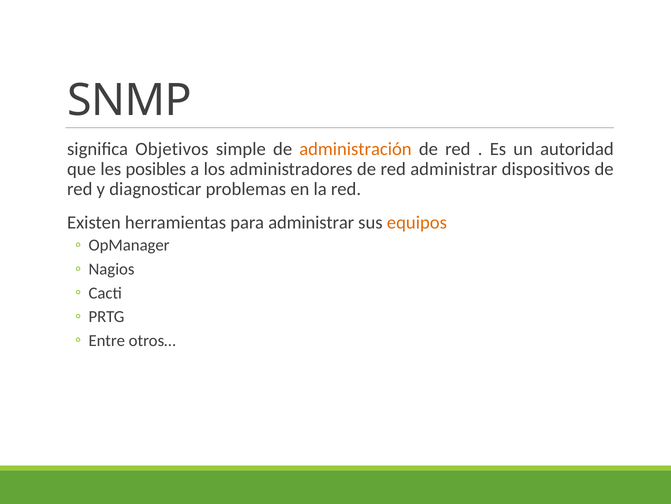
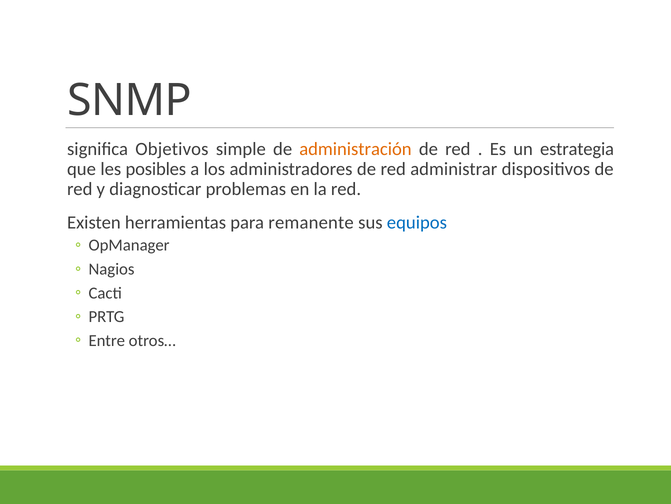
autoridad: autoridad -> estrategia (577, 149)
para administrar: administrar -> remanente (311, 222)
equipos colour: orange -> blue (417, 222)
